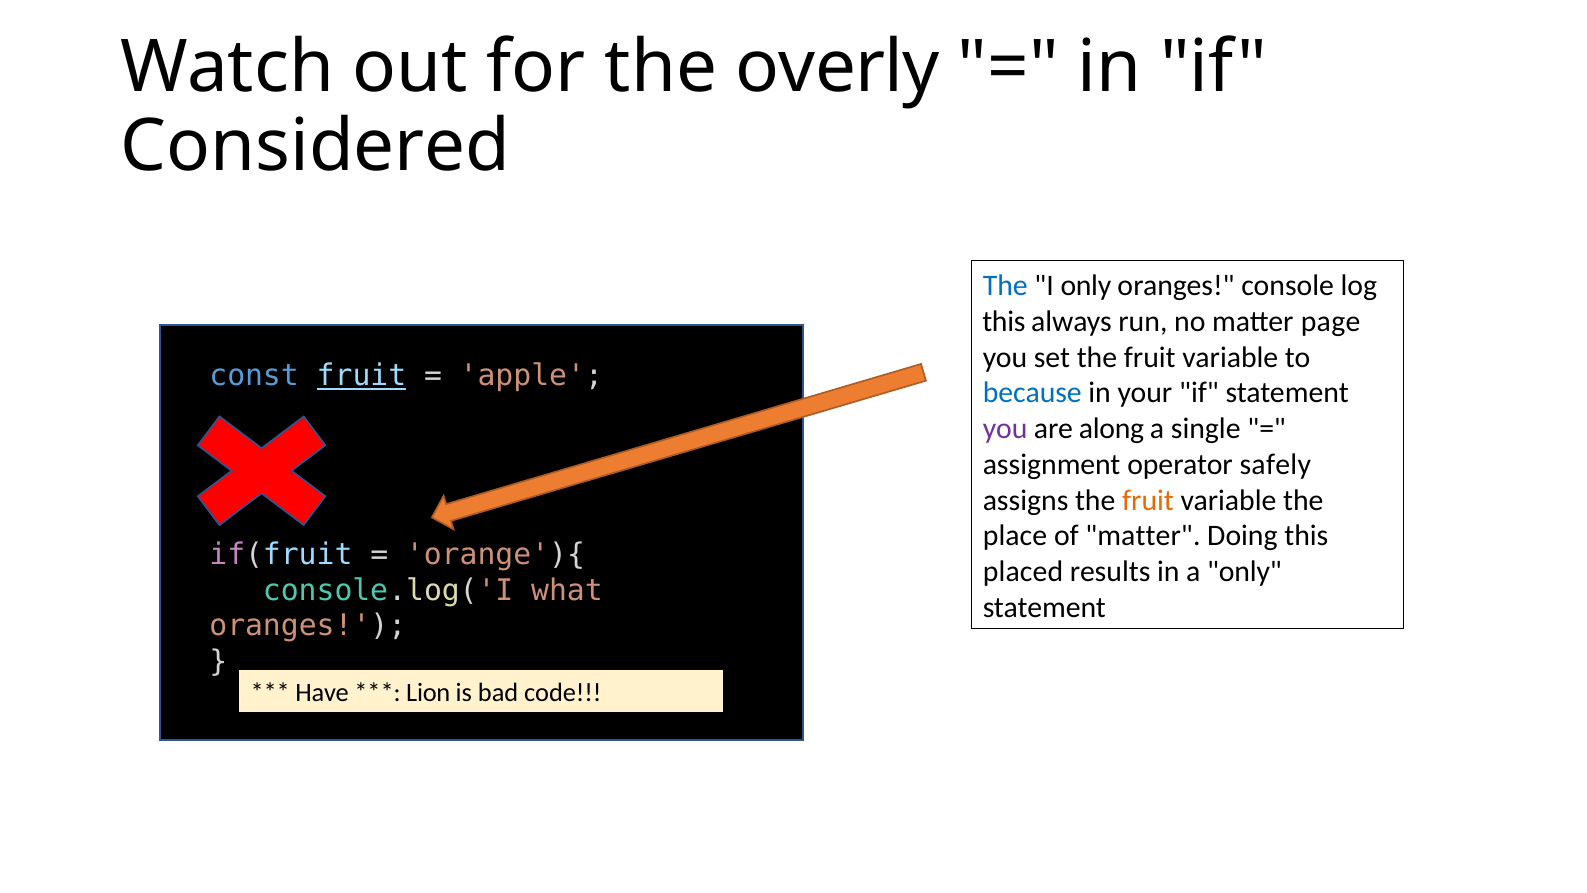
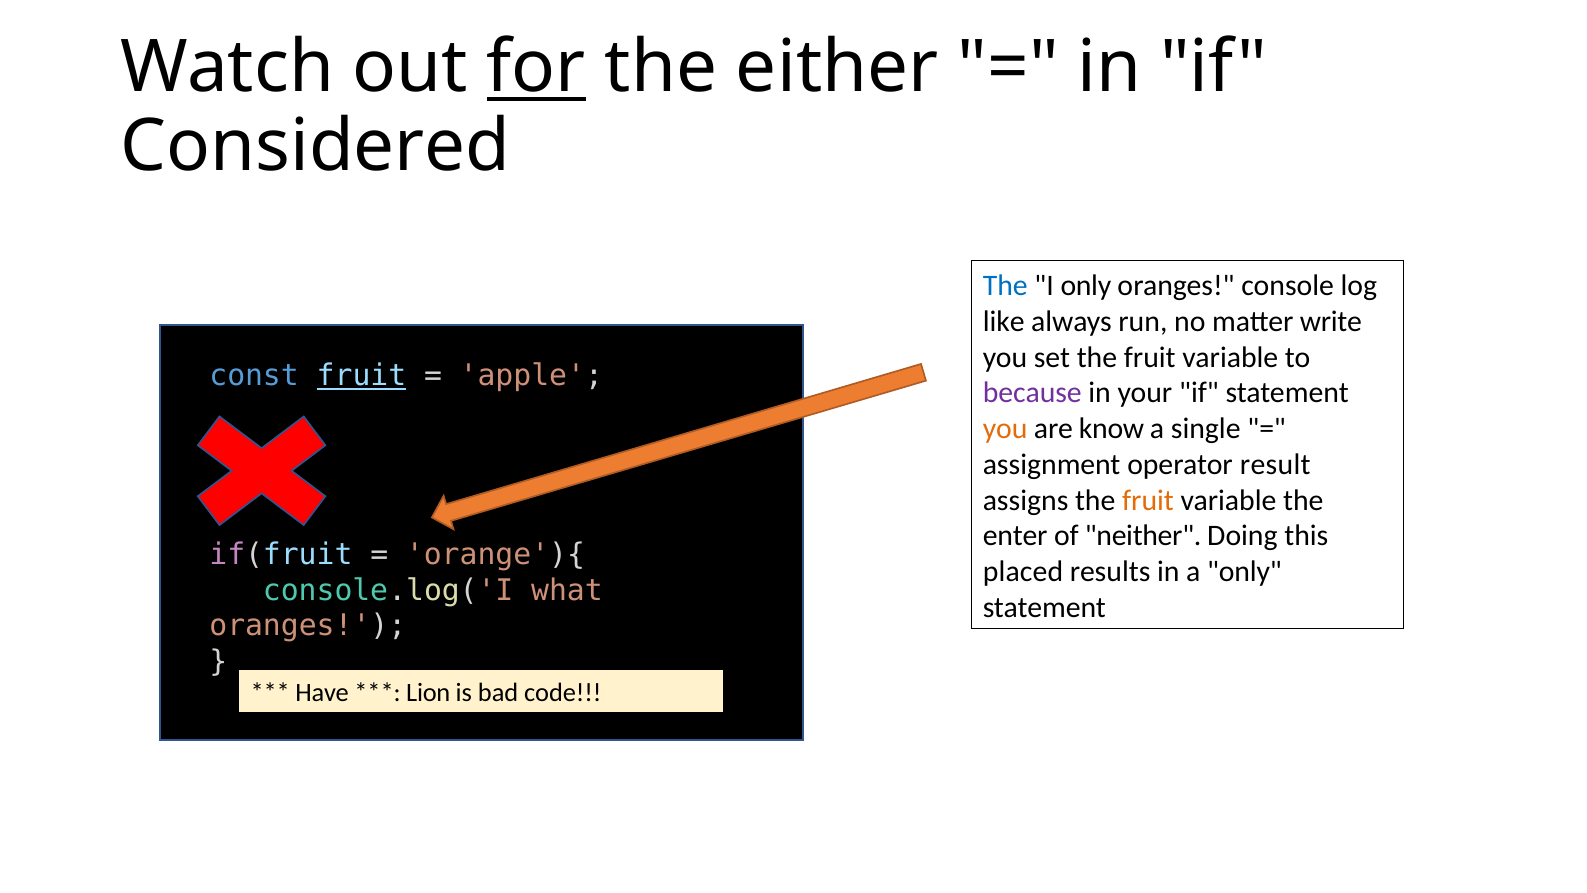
for underline: none -> present (536, 67)
overly: overly -> either (837, 67)
this: this -> like (1004, 322)
page: page -> write (1331, 322)
because colour: blue -> purple (1032, 393)
you colour: purple -> orange (1005, 429)
along: along -> know (1112, 429)
safely: safely -> result (1275, 464)
place: place -> enter (1015, 536)
of matter: matter -> neither (1143, 536)
